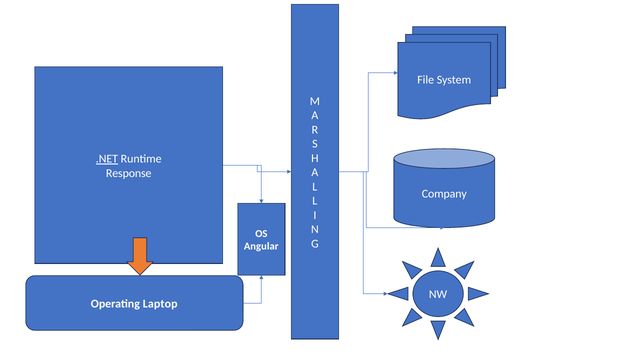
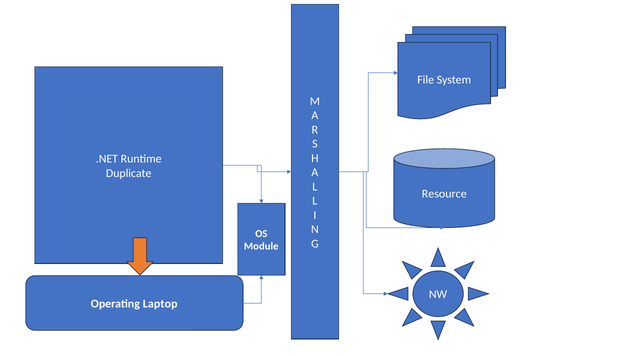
.NET underline: present -> none (107, 159)
Response: Response -> Duplicate (129, 173)
Company: Company -> Resource (444, 194)
Angular: Angular -> Module (261, 247)
